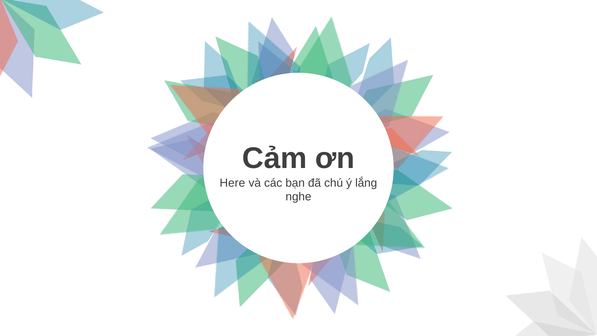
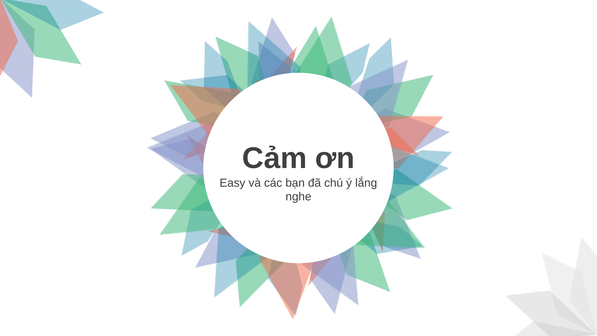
Here: Here -> Easy (232, 183)
